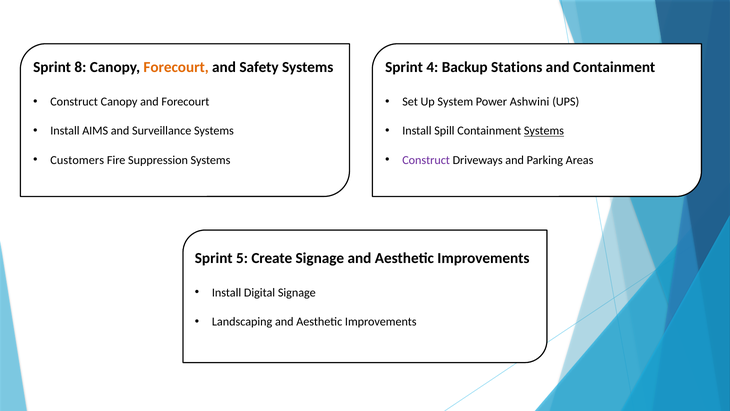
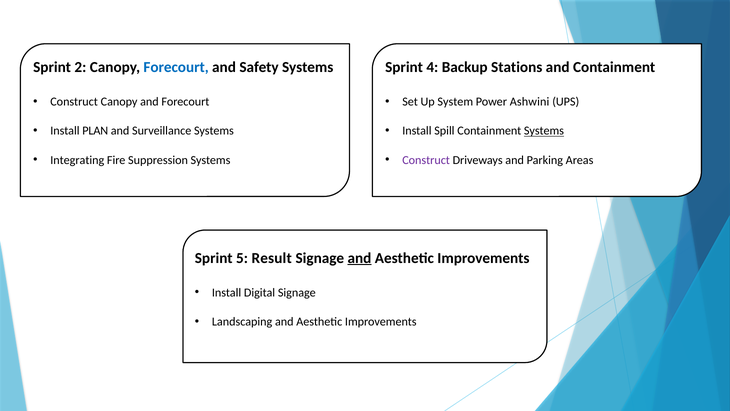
8: 8 -> 2 (80, 67)
Forecourt colour: orange -> blue (176, 67)
AIMS: AIMS -> PLAN (95, 131)
Customers: Customers -> Integrating (77, 160)
Create: Create -> Result (272, 258)
and underline: none -> present (359, 258)
